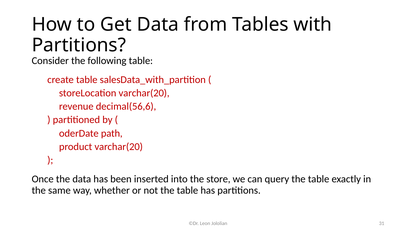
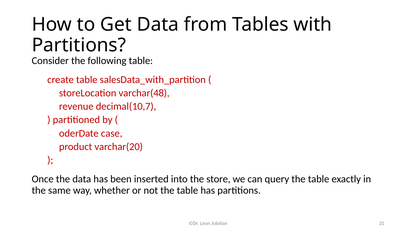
storeLocation varchar(20: varchar(20 -> varchar(48 (144, 93)
decimal(56,6: decimal(56,6 -> decimal(10,7 (126, 106)
path: path -> case (112, 133)
